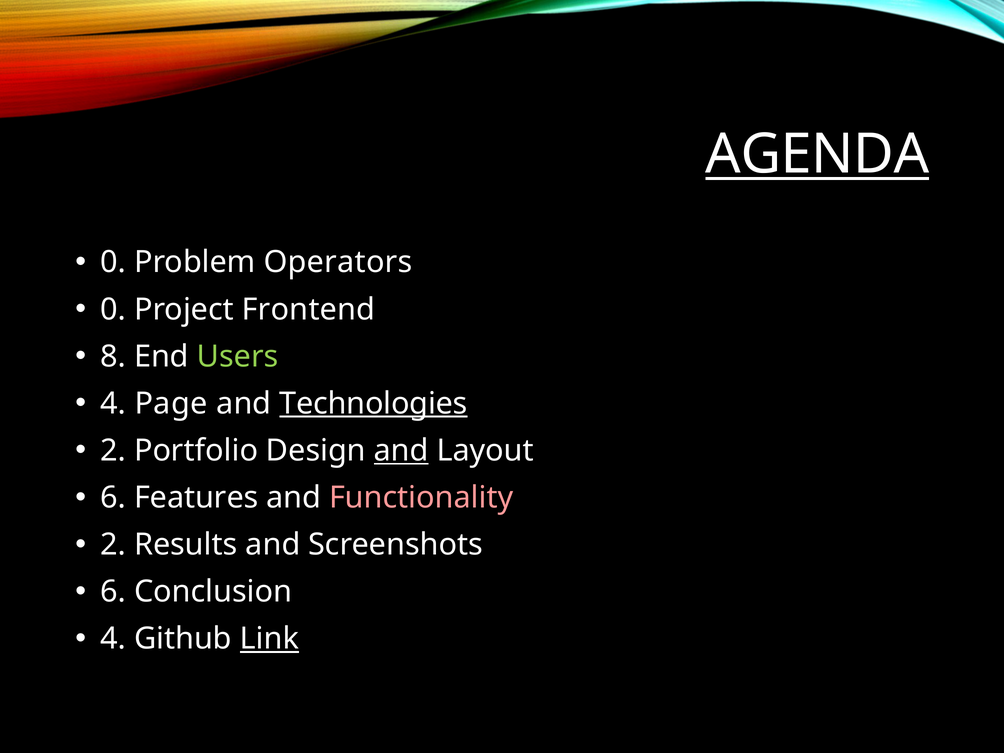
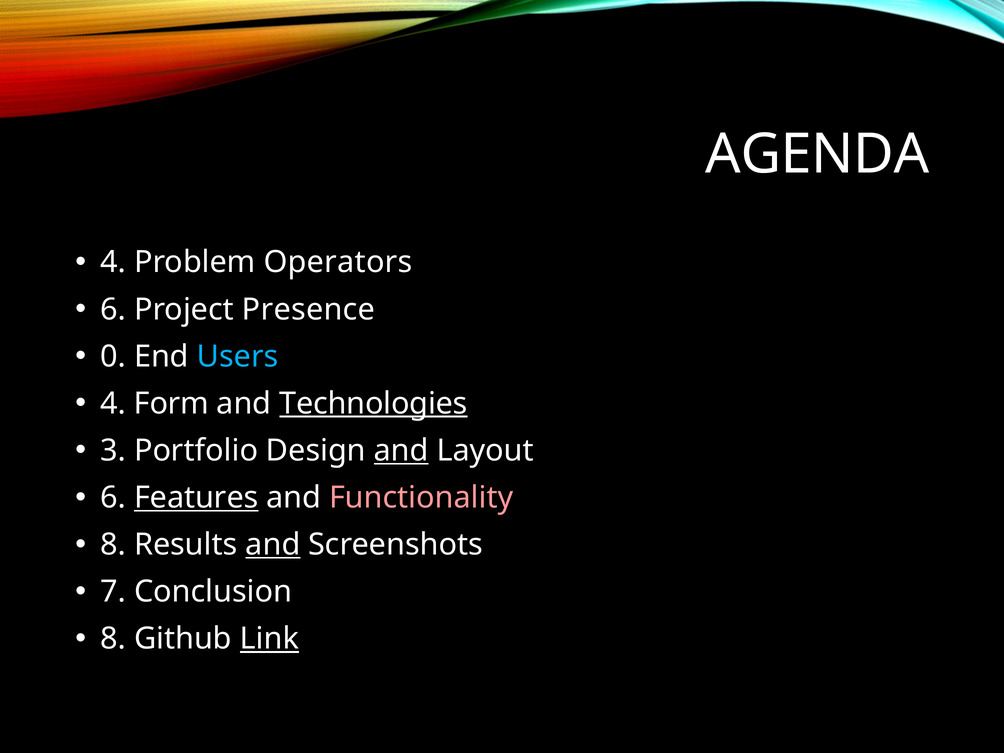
AGENDA underline: present -> none (817, 155)
0: 0 -> 4 (113, 262)
0: 0 -> 6 (113, 309)
Frontend: Frontend -> Presence (308, 309)
8: 8 -> 0 (113, 356)
Users colour: light green -> light blue (238, 356)
Page: Page -> Form (171, 403)
2: 2 -> 3 (113, 450)
Features underline: none -> present (196, 498)
2: 2 -> 8 (113, 545)
and underline: none -> present (273, 545)
6: 6 -> 7 (113, 592)
4: 4 -> 8 (113, 639)
